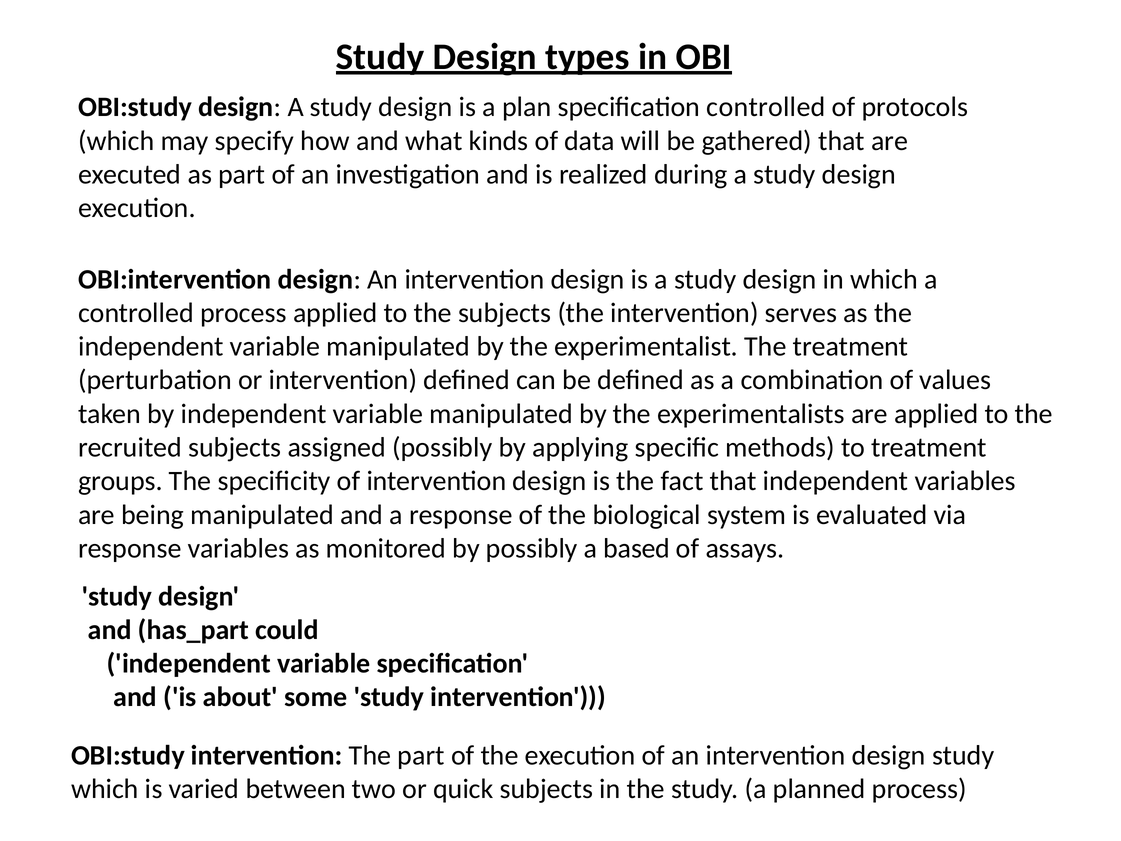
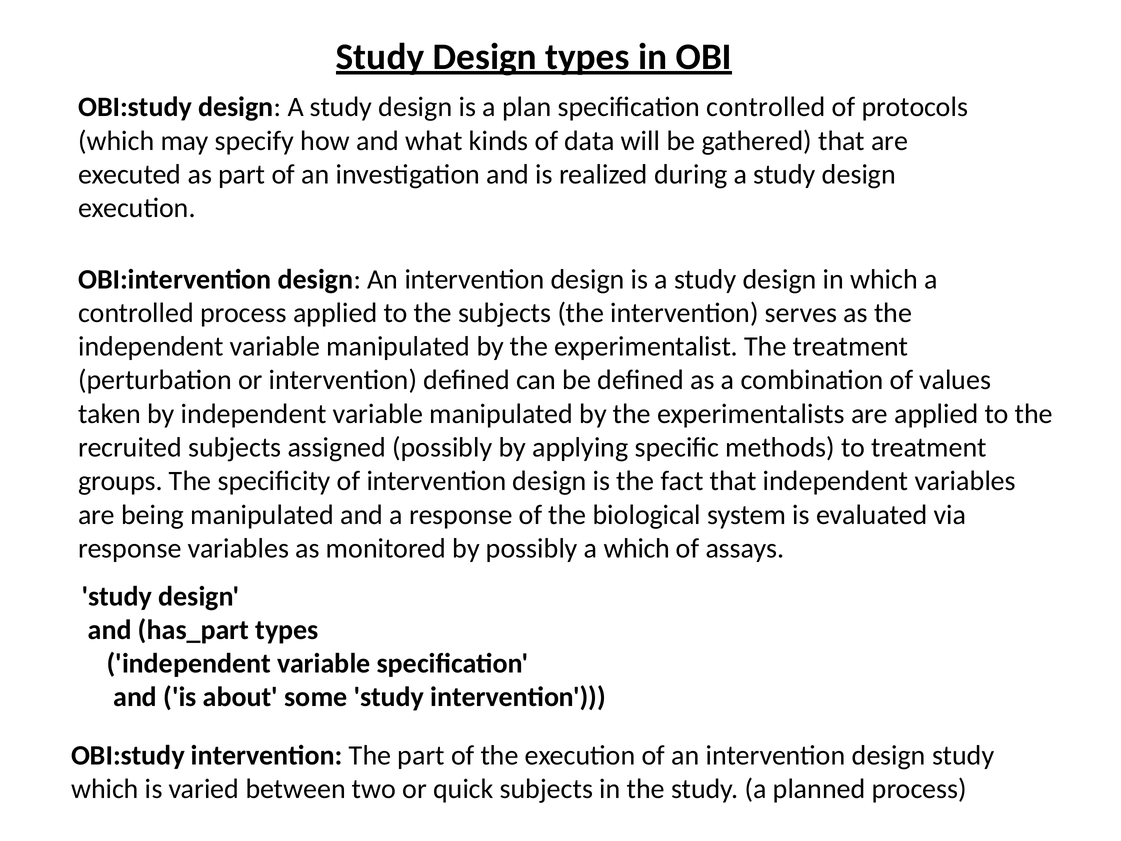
a based: based -> which (637, 548)
has_part could: could -> types (287, 630)
